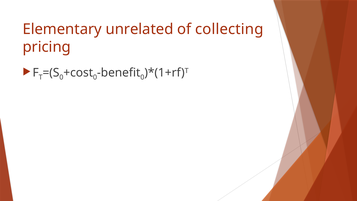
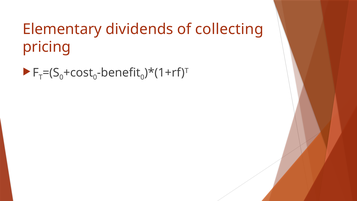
unrelated: unrelated -> dividends (139, 29)
